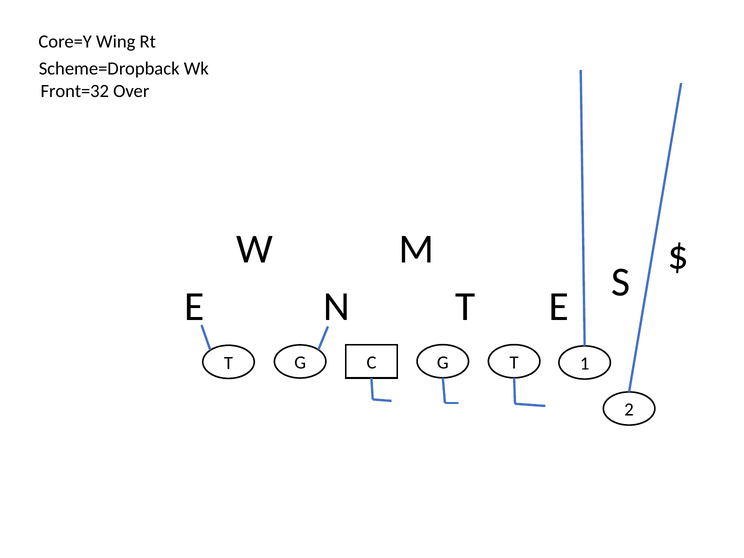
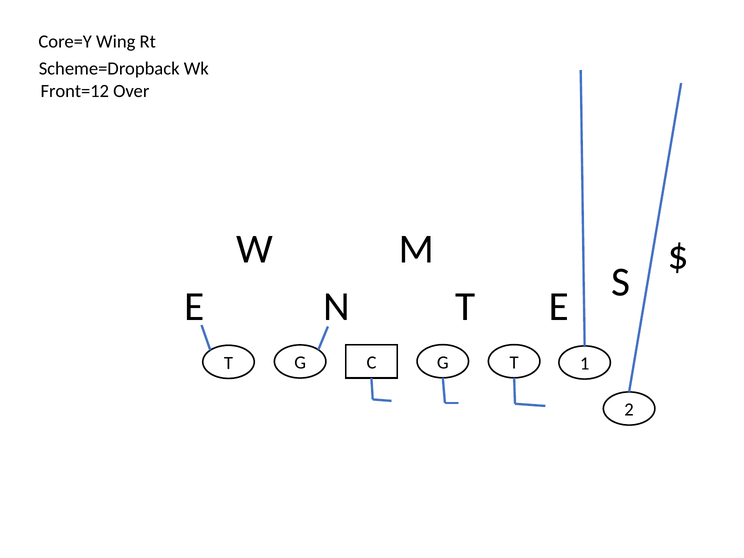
Front=32: Front=32 -> Front=12 (75, 91)
